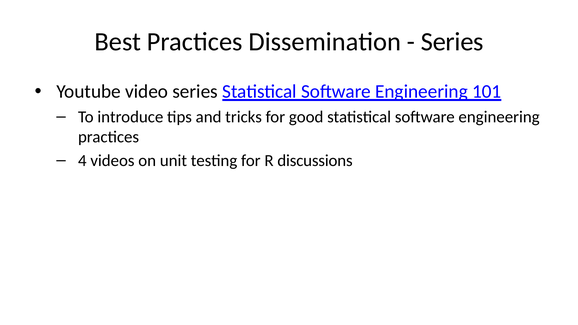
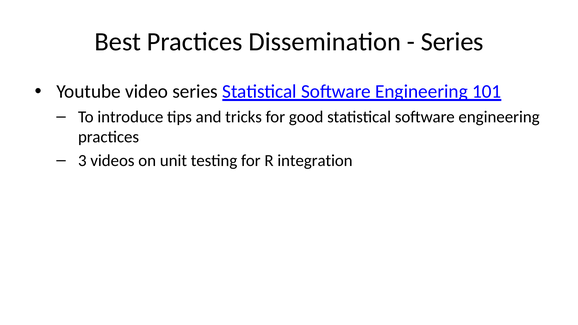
4: 4 -> 3 (82, 161)
discussions: discussions -> integration (315, 161)
